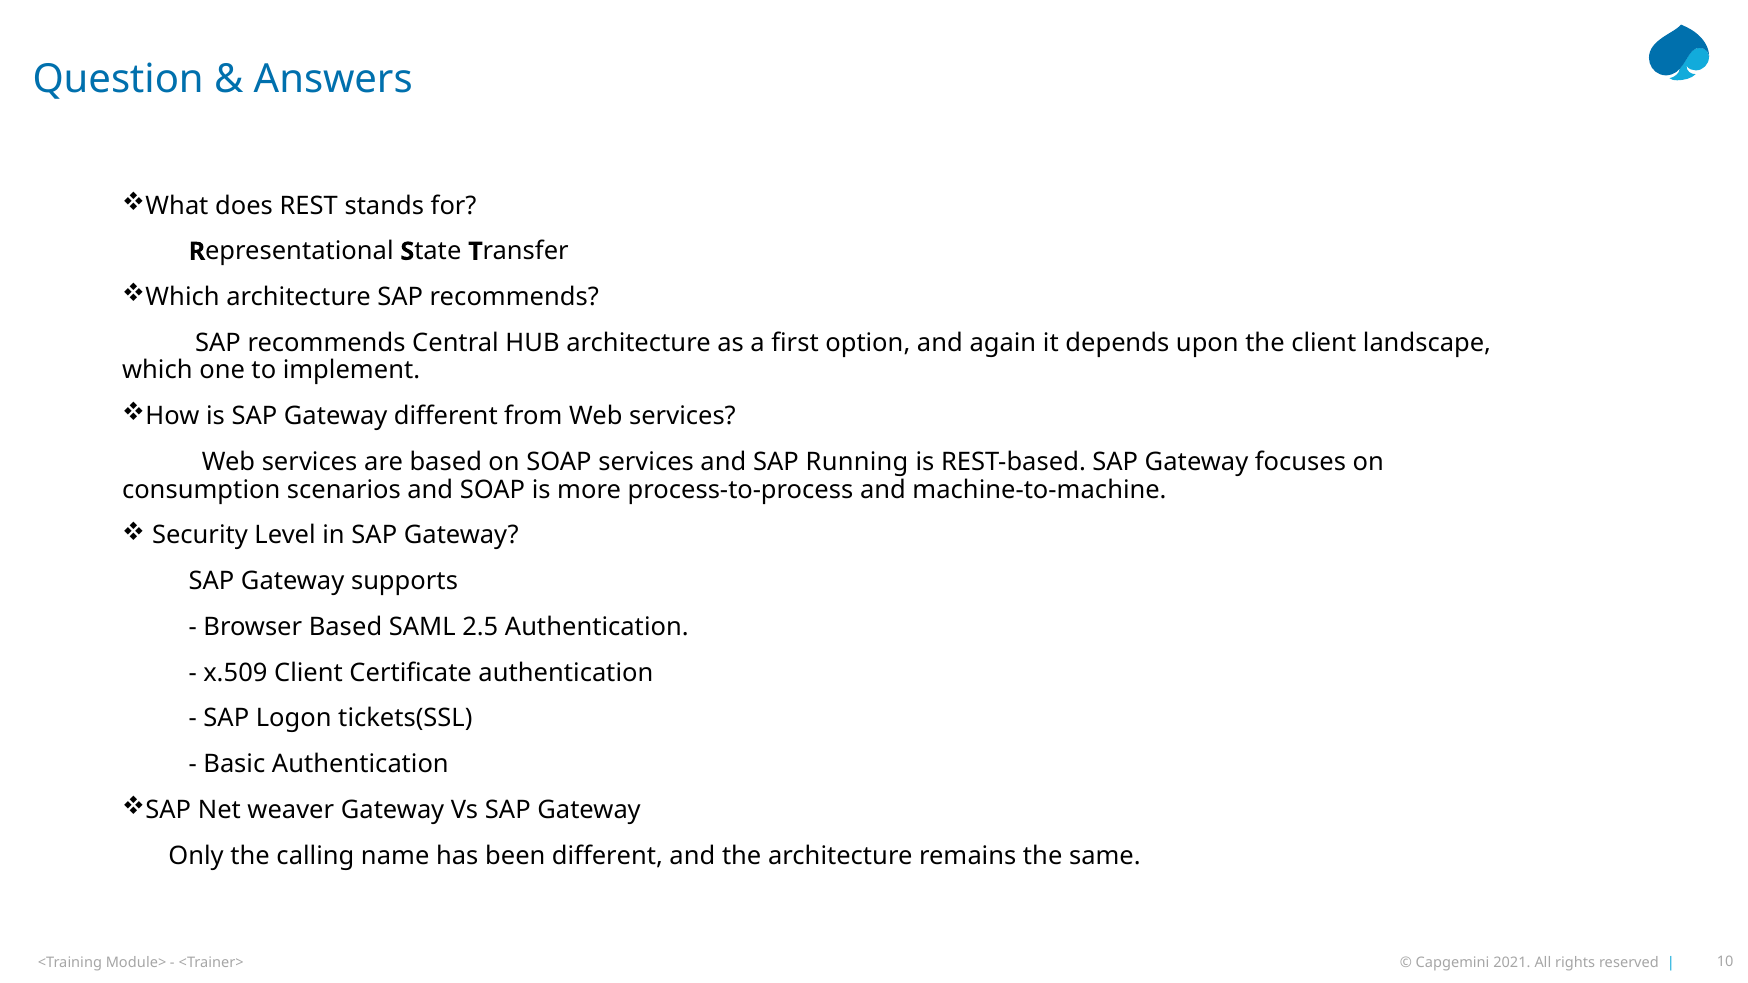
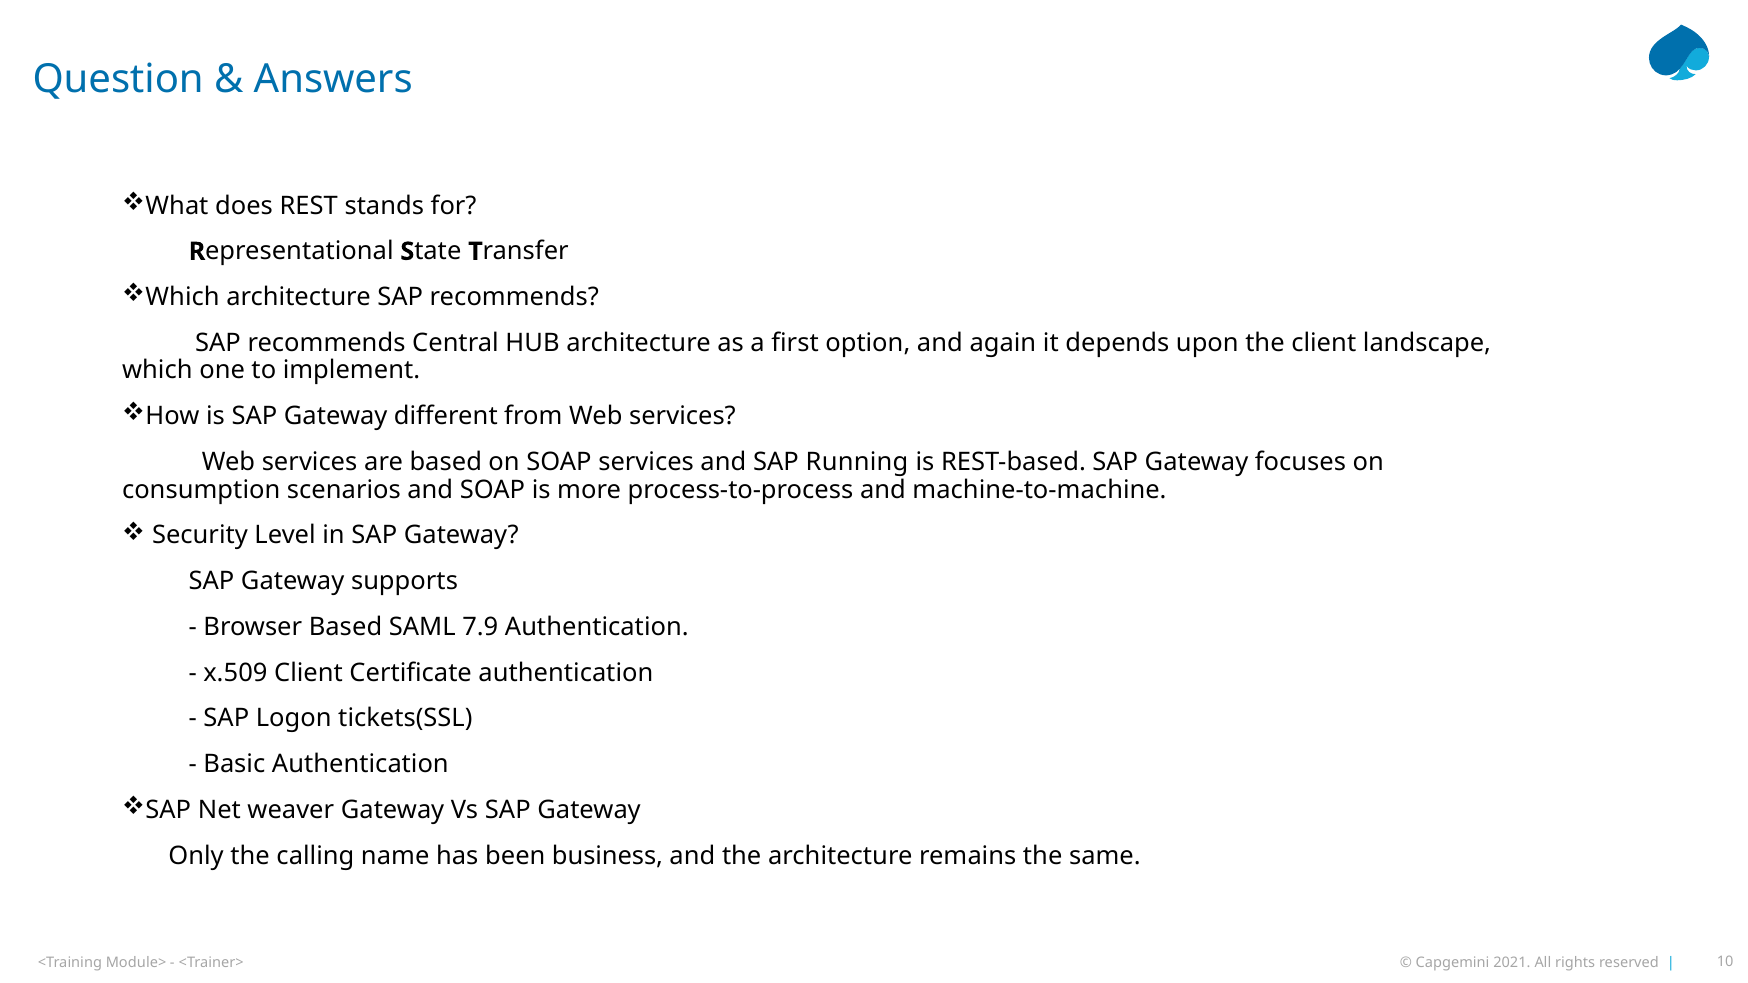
2.5: 2.5 -> 7.9 (480, 627)
been different: different -> business (607, 856)
